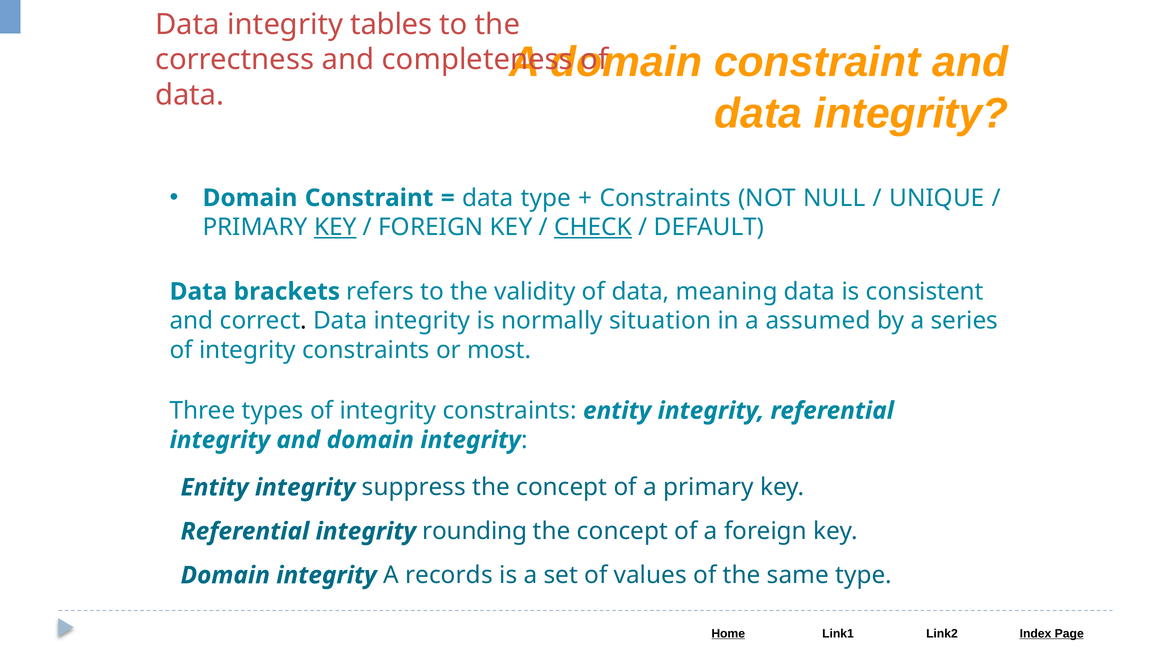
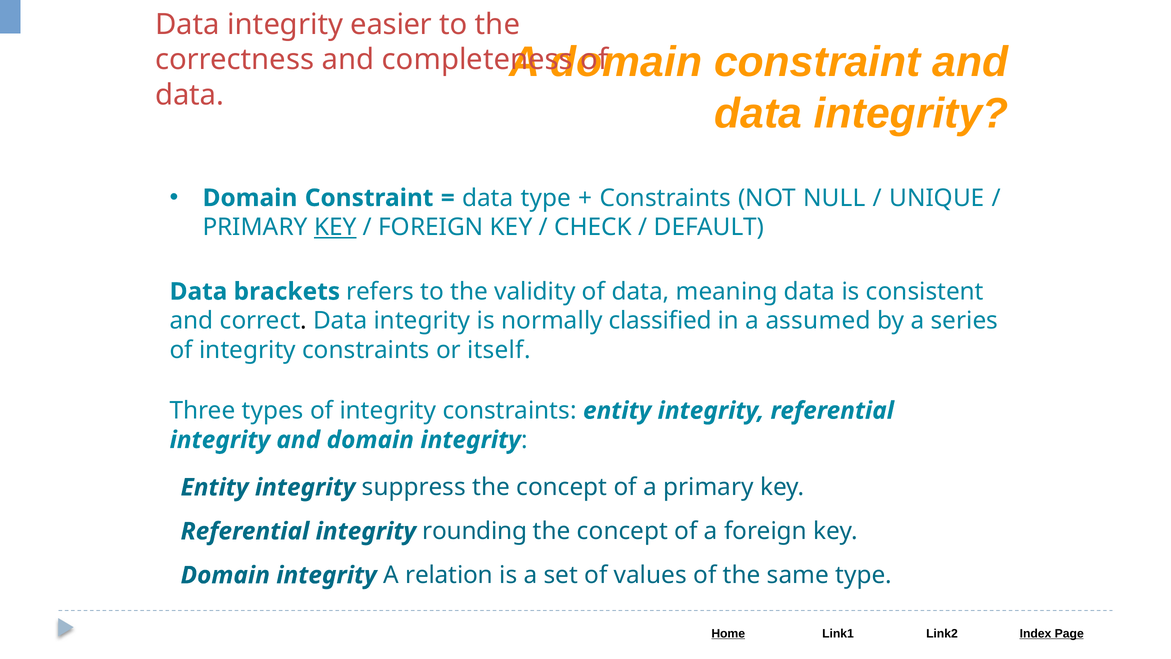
tables: tables -> easier (391, 25)
CHECK underline: present -> none (593, 227)
situation: situation -> classified (660, 321)
most: most -> itself (499, 350)
records: records -> relation (449, 575)
